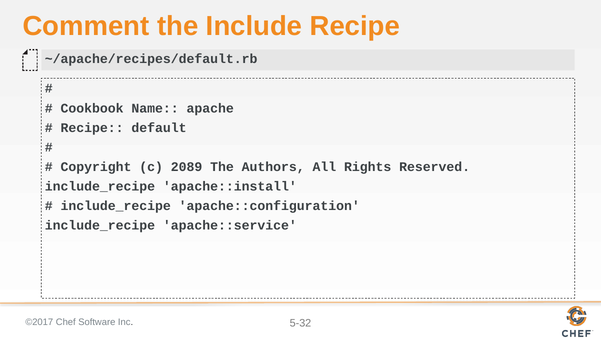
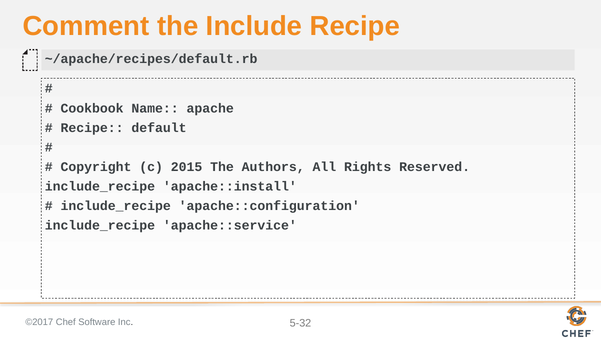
2089: 2089 -> 2015 (187, 167)
